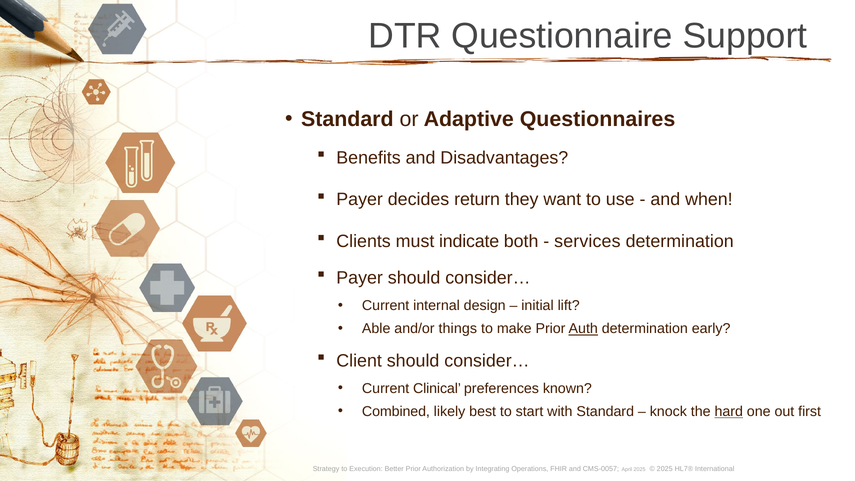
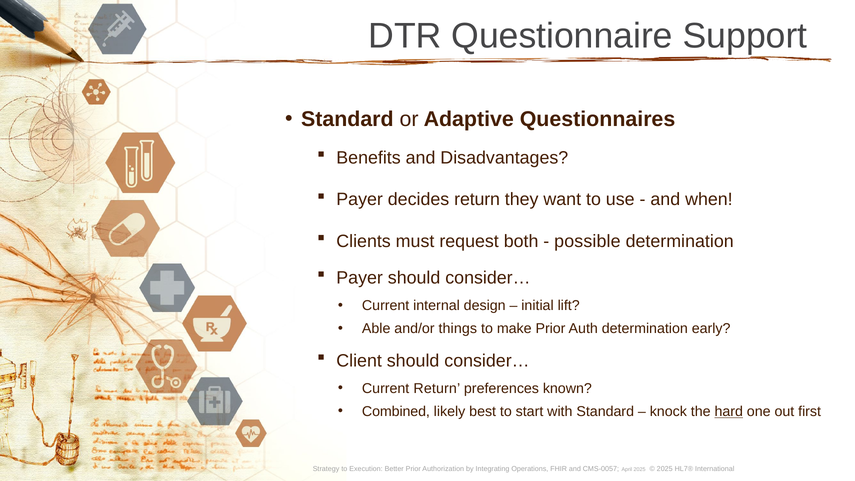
indicate: indicate -> request (469, 241)
services: services -> possible (587, 241)
Auth underline: present -> none (583, 329)
Current Clinical: Clinical -> Return (437, 388)
